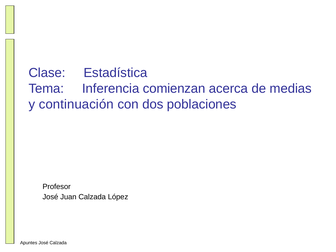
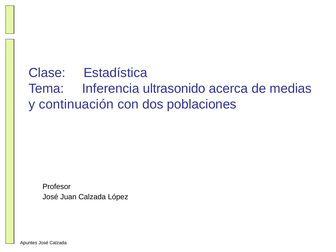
comienzan: comienzan -> ultrasonido (174, 89)
